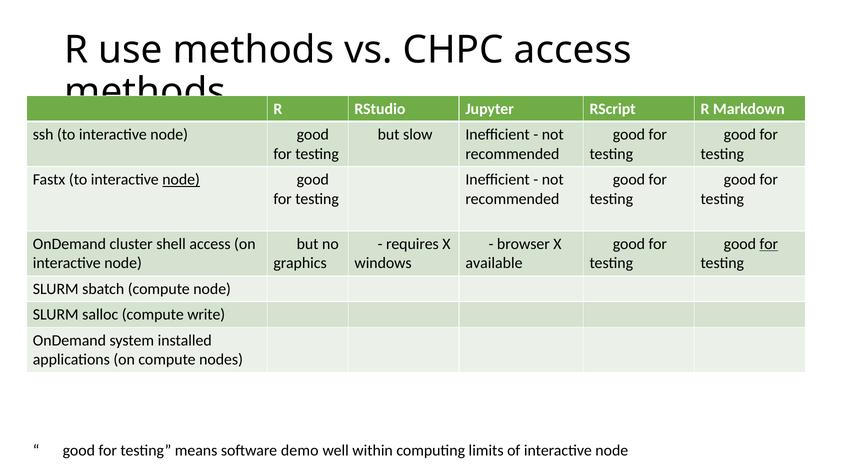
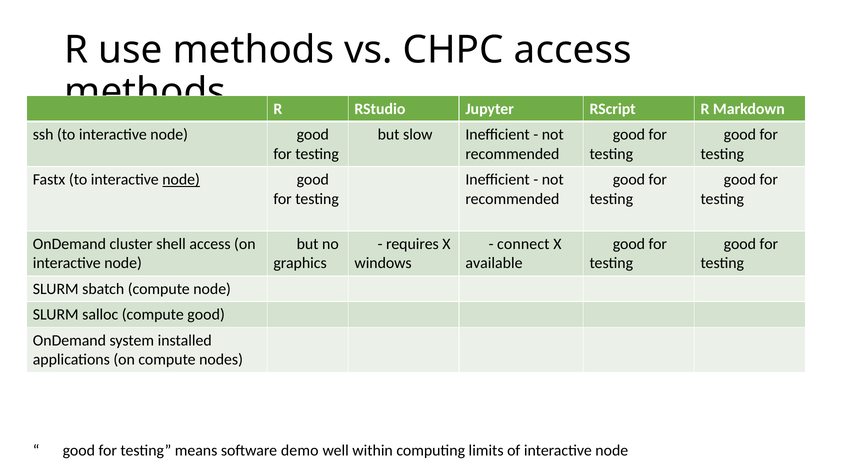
browser: browser -> connect (523, 244)
for underline: present -> none (769, 244)
write: write -> good (206, 314)
